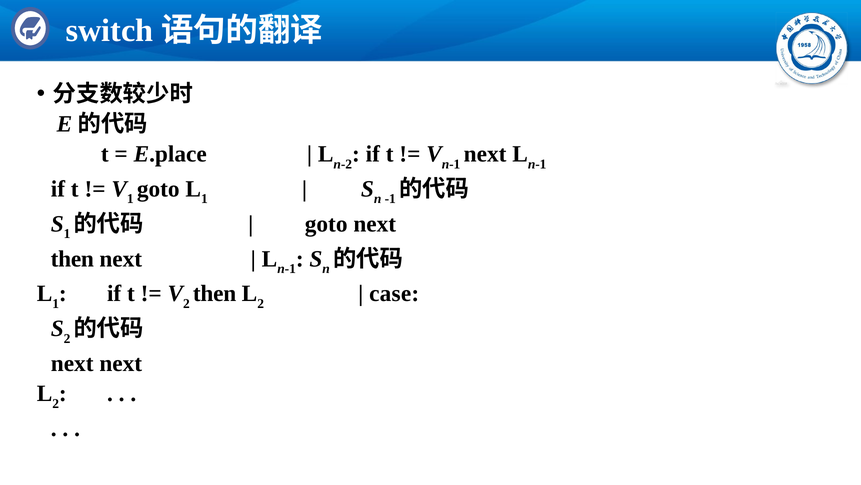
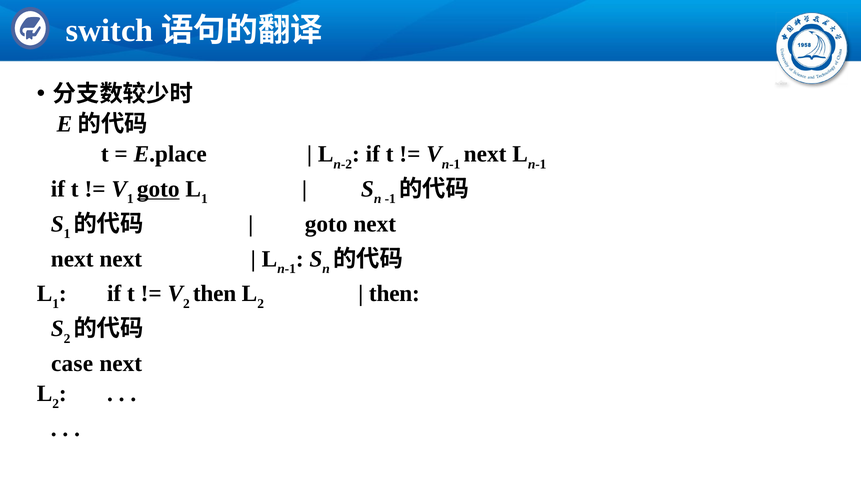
goto underline: none -> present (158, 189)
then: then -> next (72, 258)
case: case -> then (394, 293)
next: next -> case (72, 363)
